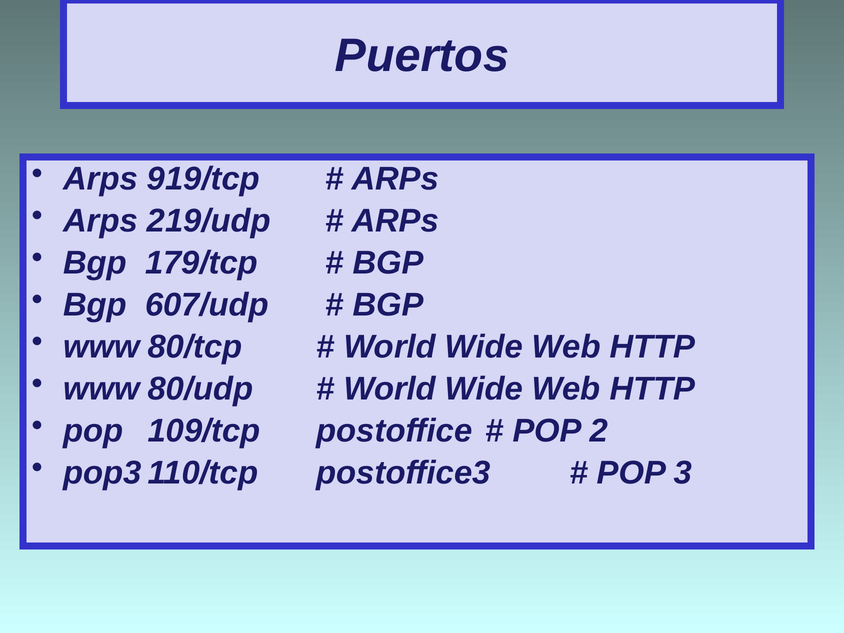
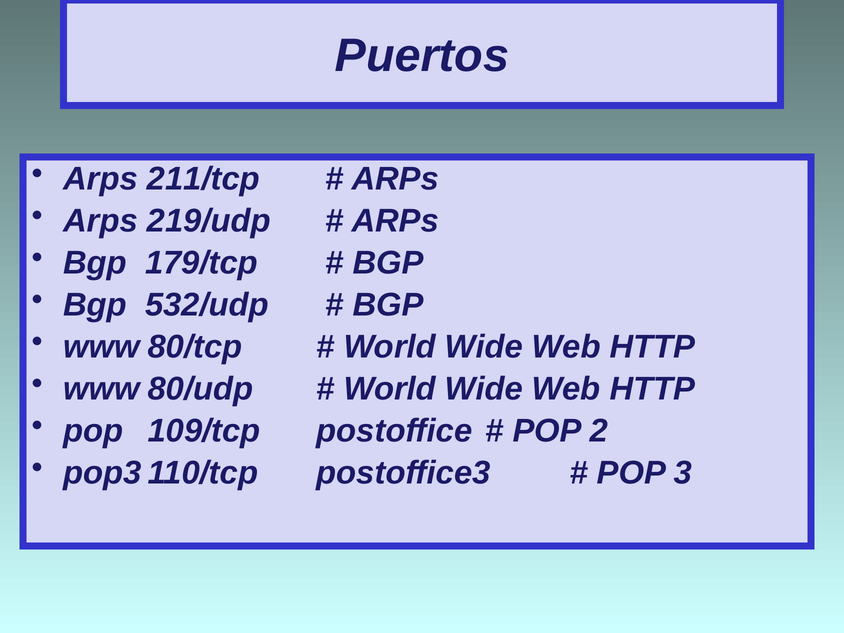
919/tcp: 919/tcp -> 211/tcp (203, 179)
607/udp: 607/udp -> 532/udp (207, 305)
